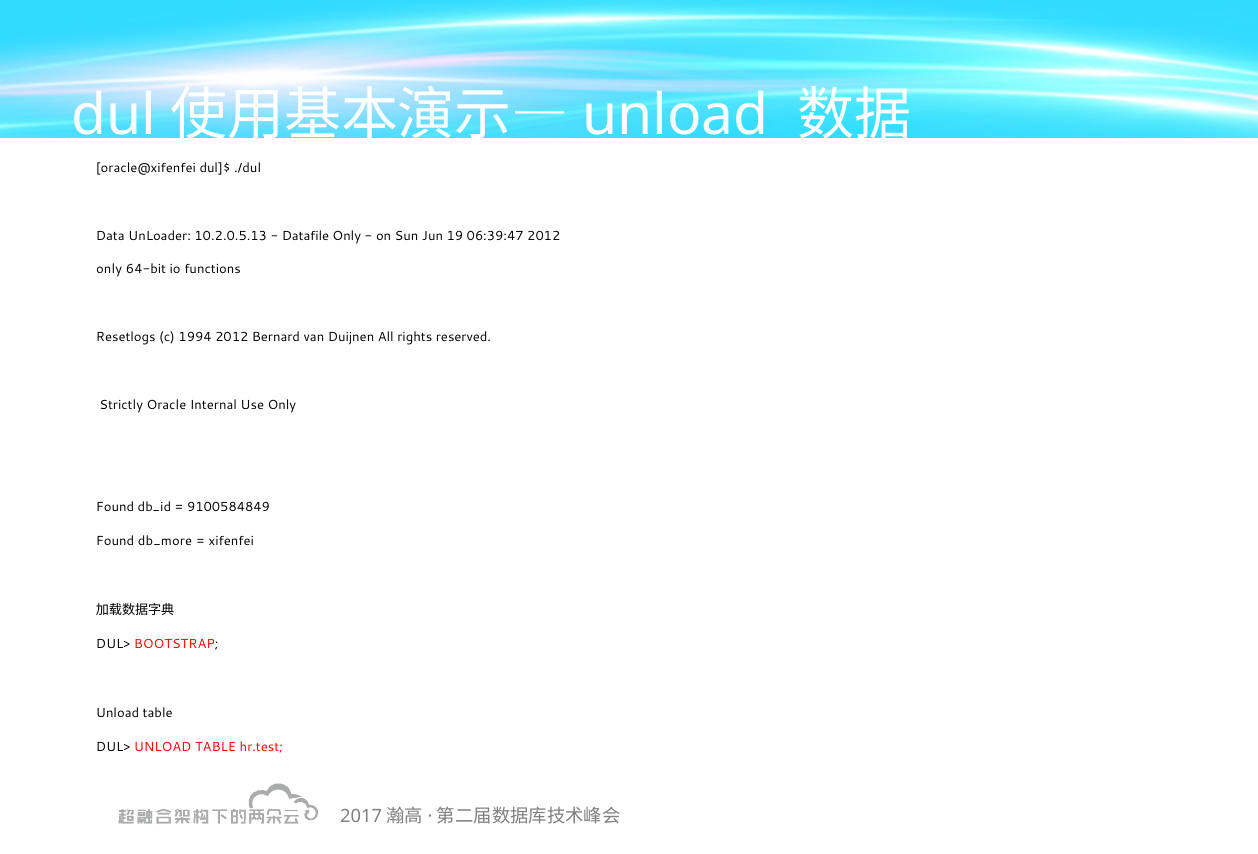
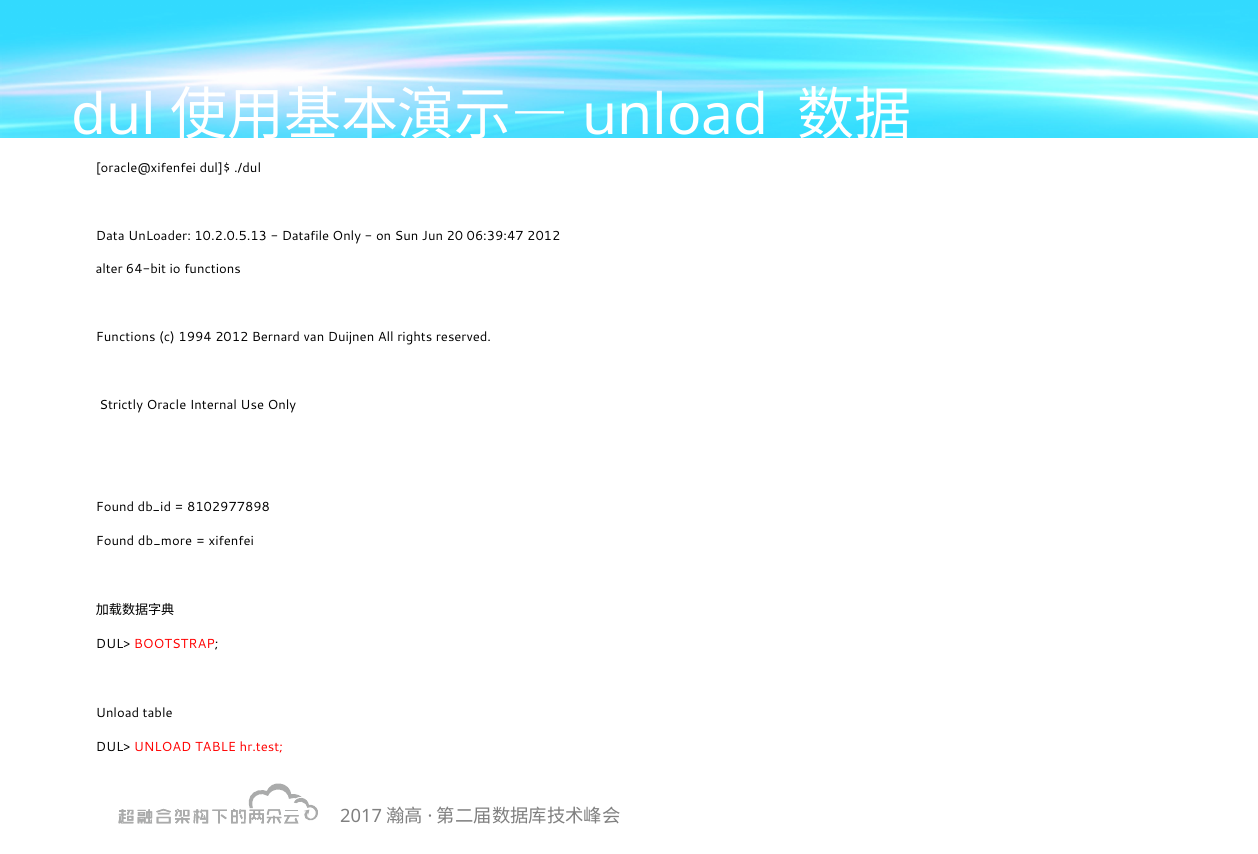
19: 19 -> 20 (455, 236)
only: only -> alter (109, 270)
Resetlogs: Resetlogs -> Functions (126, 338)
9100584849: 9100584849 -> 8102977898 (229, 507)
